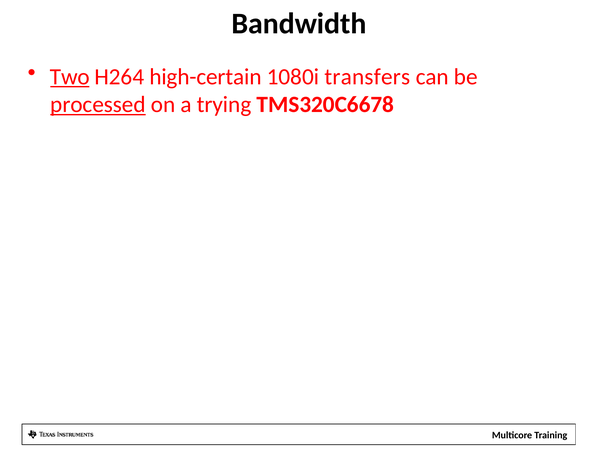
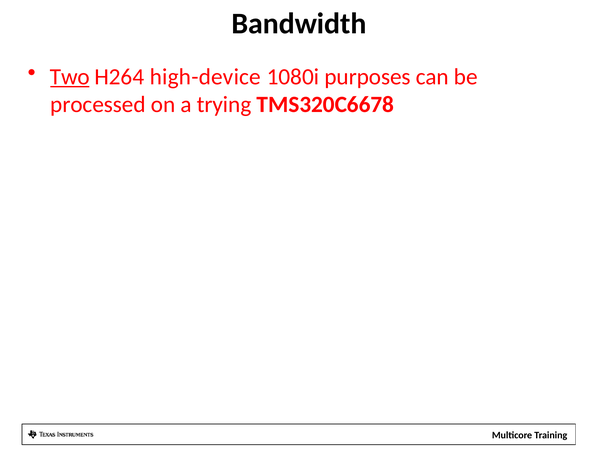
high-certain: high-certain -> high-device (205, 77)
transfers: transfers -> purposes (368, 77)
processed underline: present -> none (98, 105)
